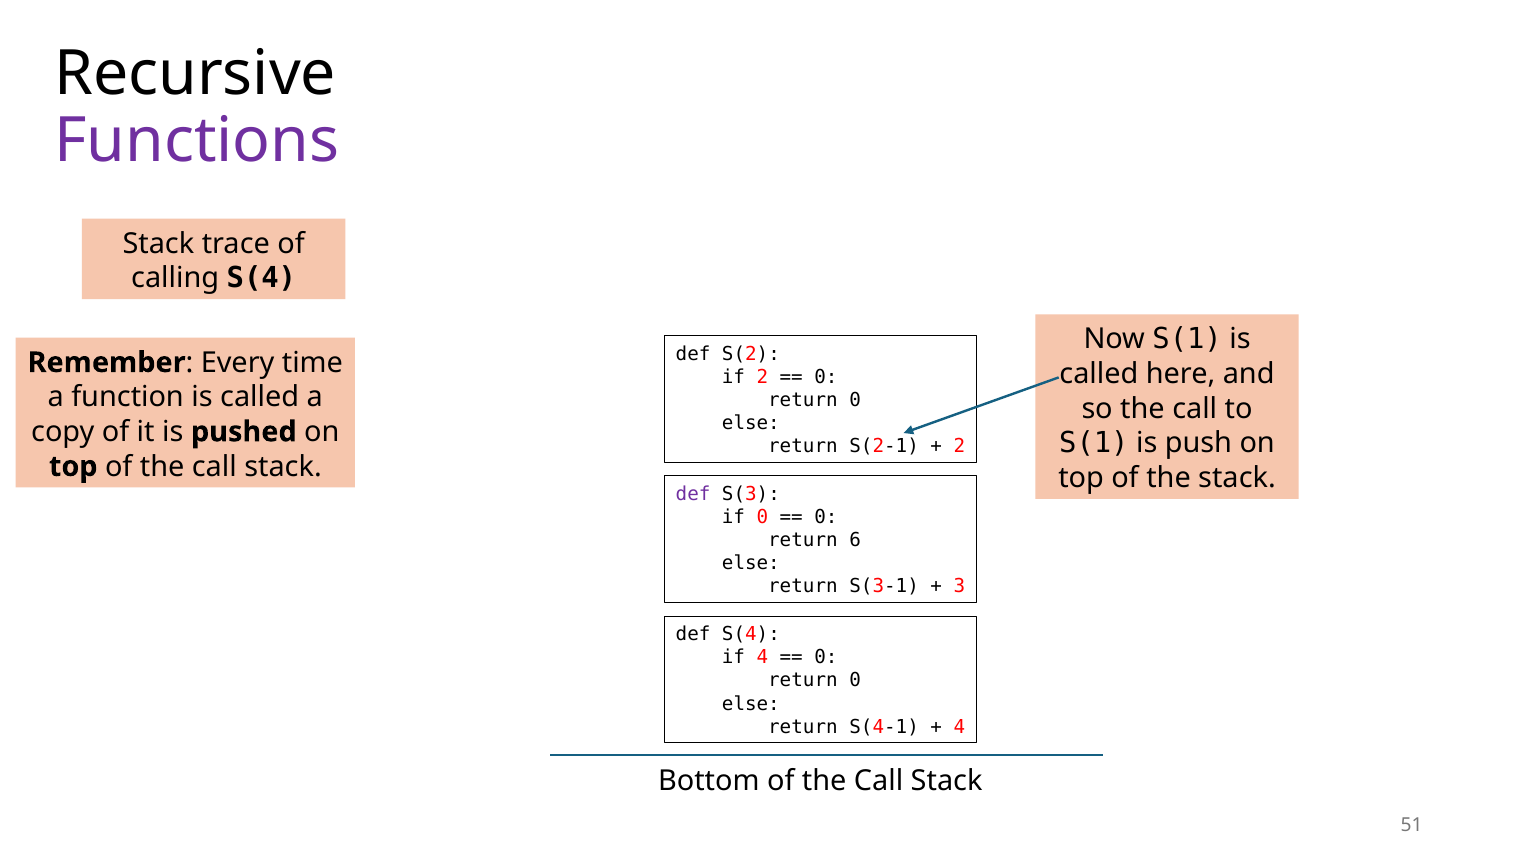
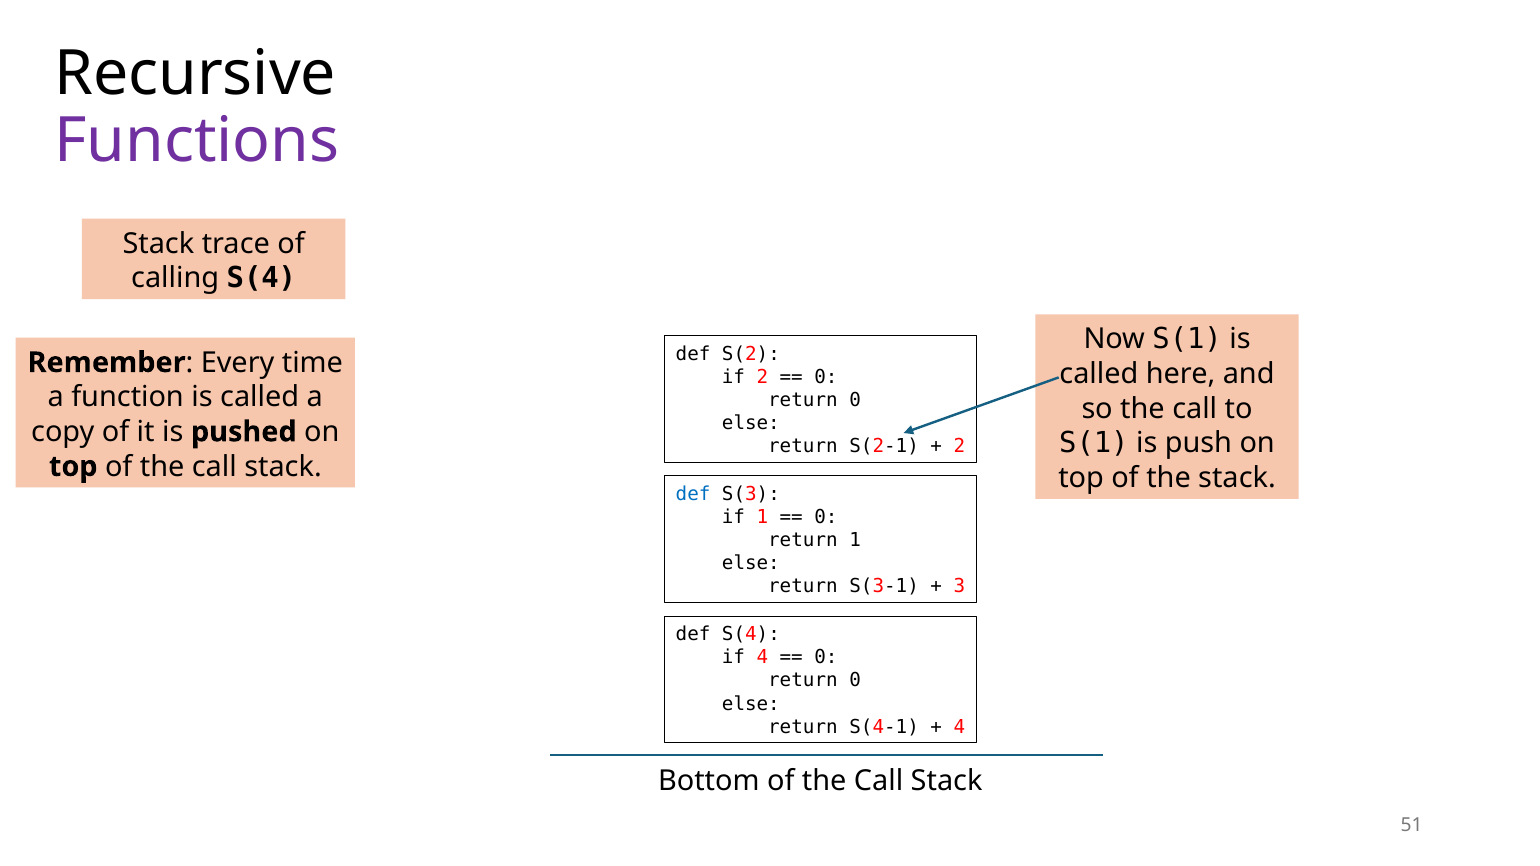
def colour: purple -> blue (693, 494)
if 0: 0 -> 1 (762, 517)
return 6: 6 -> 1 (855, 541)
